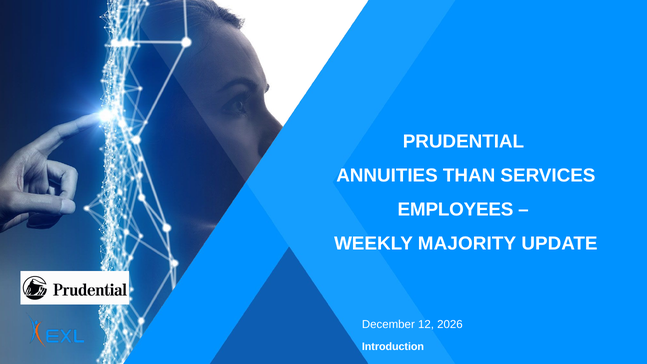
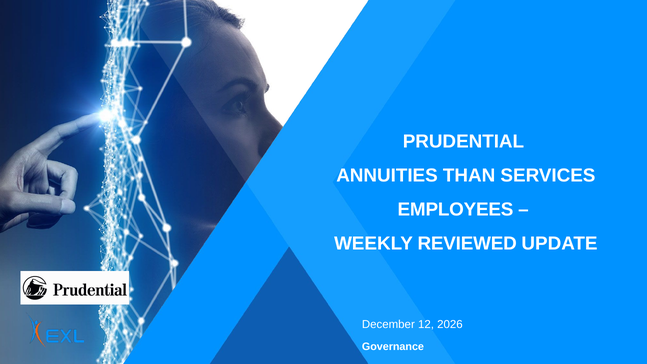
MAJORITY: MAJORITY -> REVIEWED (467, 244)
Introduction: Introduction -> Governance (393, 347)
